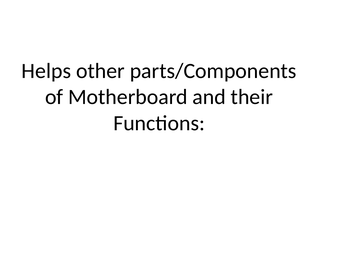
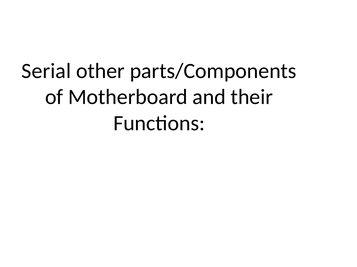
Helps: Helps -> Serial (46, 71)
